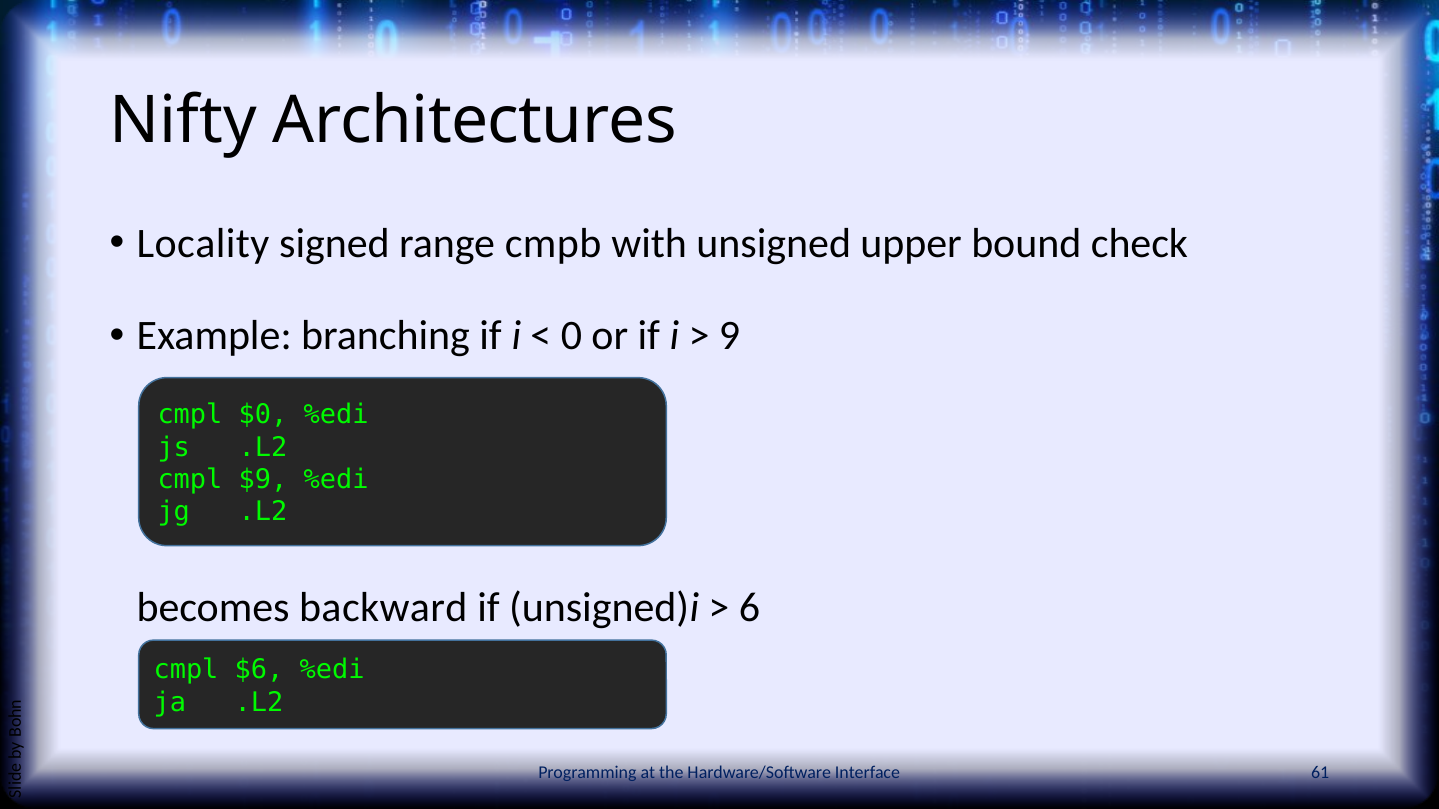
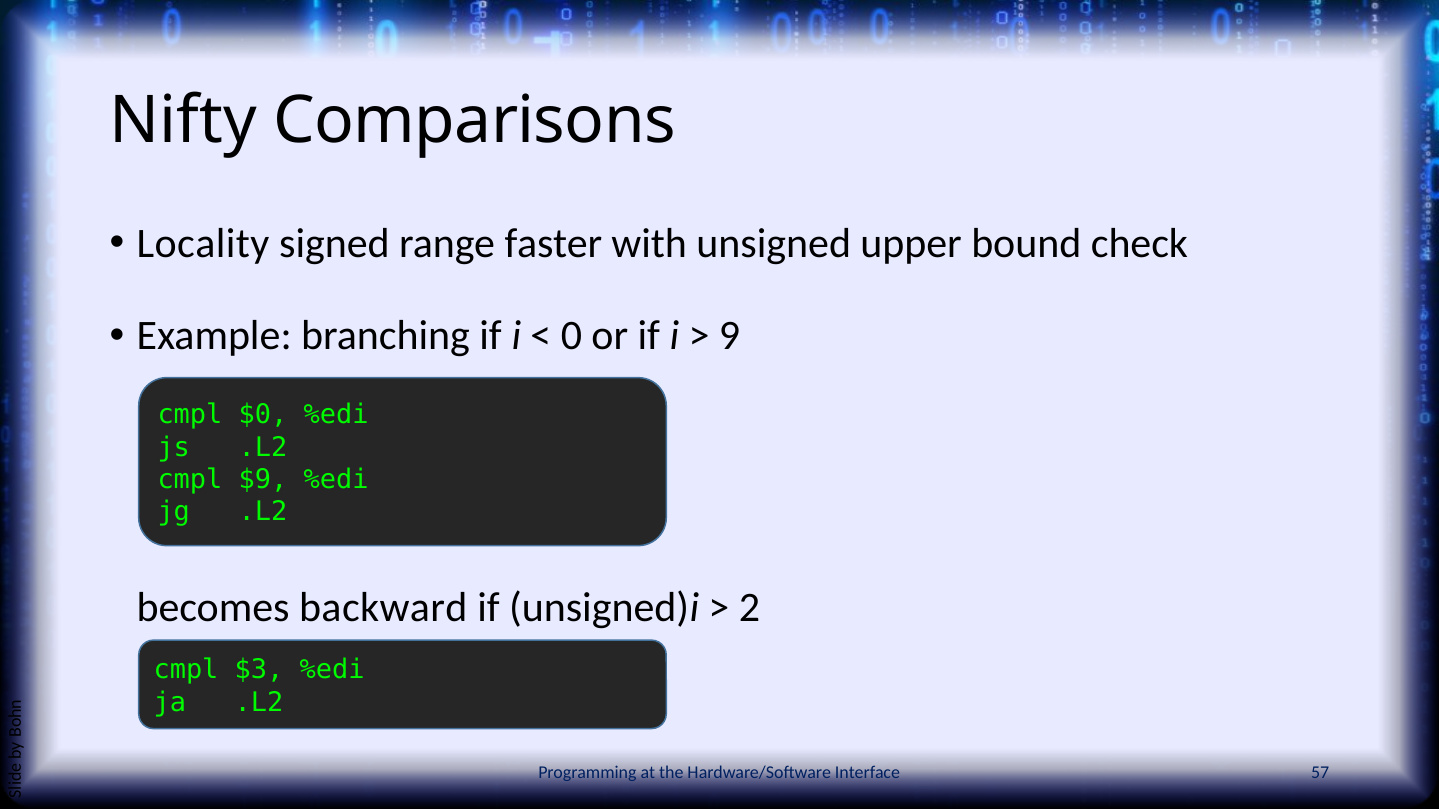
Architectures: Architectures -> Comparisons (475, 121)
cmpb: cmpb -> faster (553, 243)
6: 6 -> 2 (750, 608)
$6: $6 -> $3 (259, 670)
61: 61 -> 57 (1320, 773)
